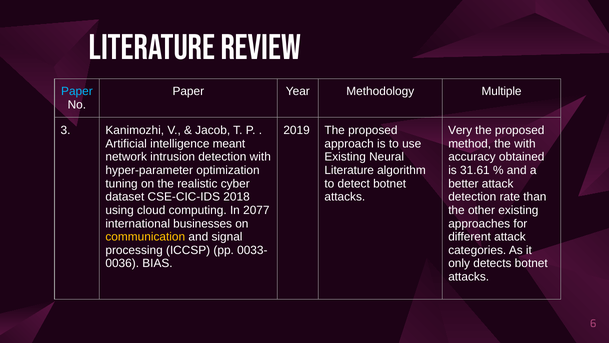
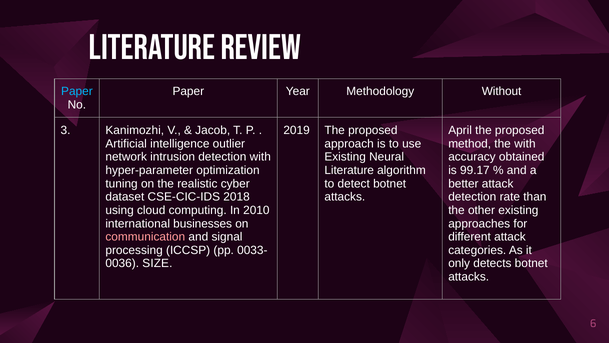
Multiple: Multiple -> Without (502, 91)
Very: Very -> April (460, 130)
meant: meant -> outlier (229, 143)
31.61: 31.61 -> 99.17 (475, 170)
2077: 2077 -> 2010 (256, 210)
communication colour: yellow -> pink (145, 237)
BIAS: BIAS -> SIZE (157, 263)
